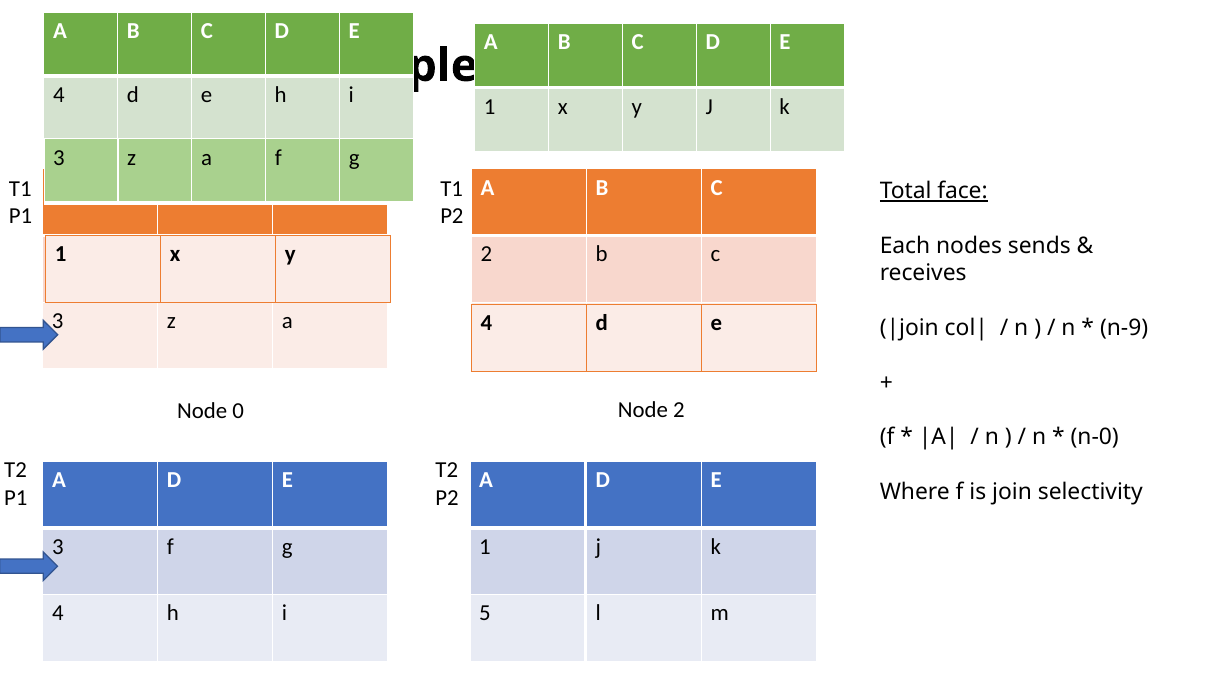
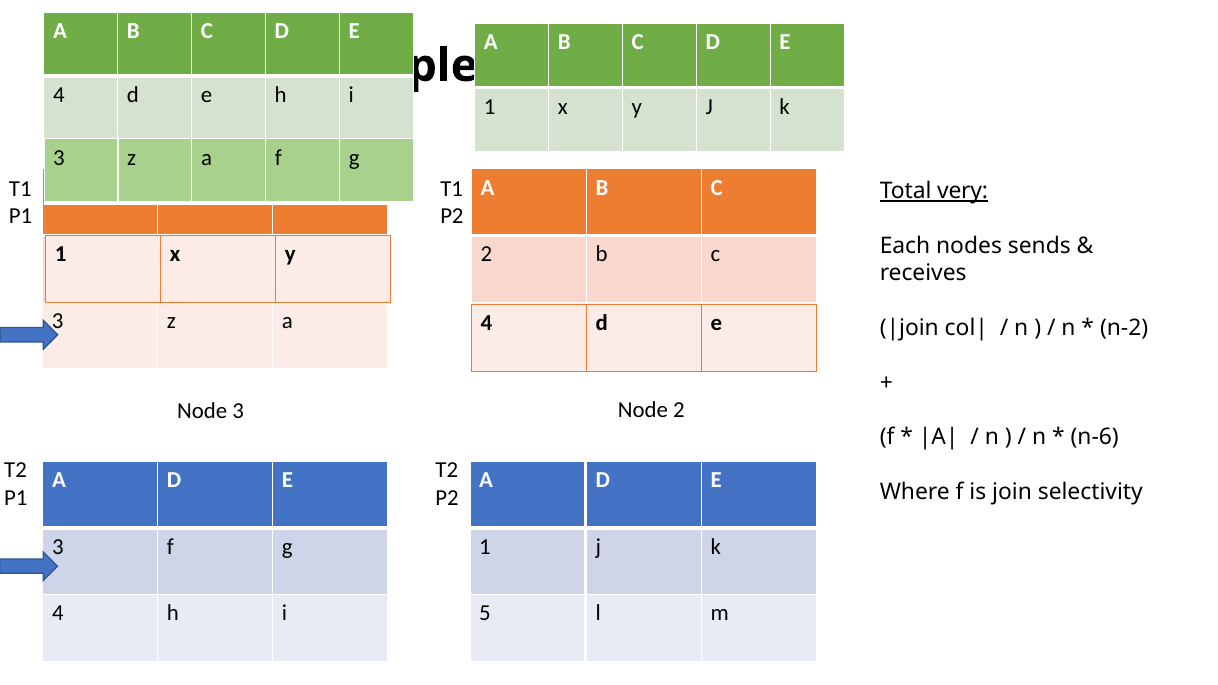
face: face -> very (963, 191)
n-9: n-9 -> n-2 (1124, 328)
Node 0: 0 -> 3 (238, 411)
n-0: n-0 -> n-6 (1095, 437)
